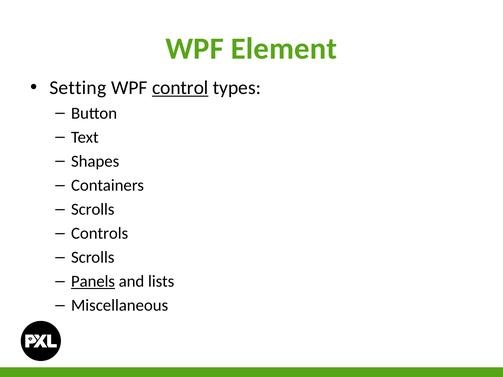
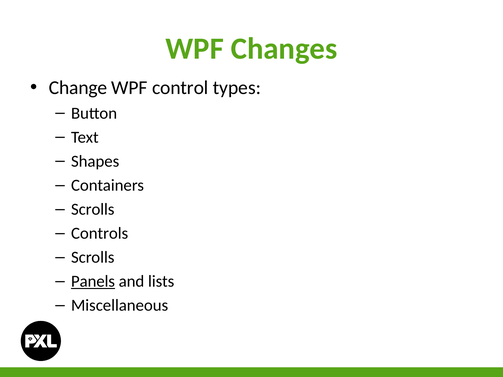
Element: Element -> Changes (284, 49)
Setting: Setting -> Change (78, 88)
control underline: present -> none (180, 88)
